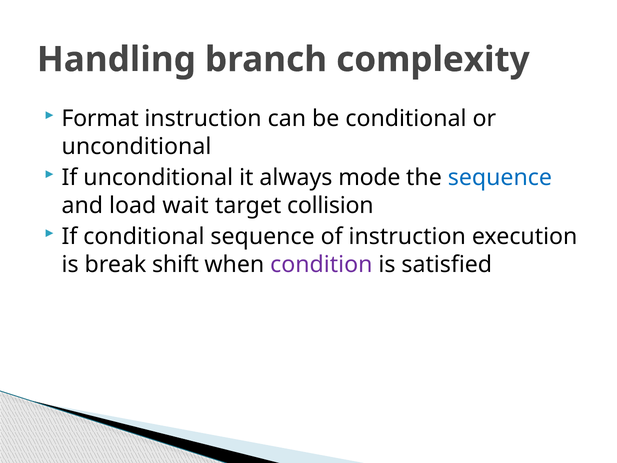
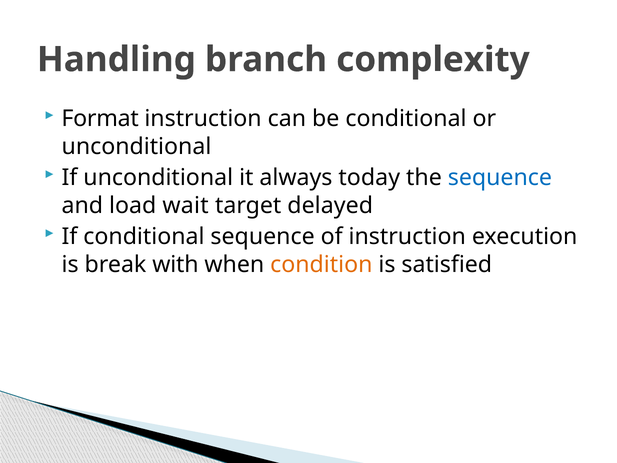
mode: mode -> today (369, 178)
collision: collision -> delayed (330, 205)
shift: shift -> with (175, 264)
condition colour: purple -> orange (321, 264)
